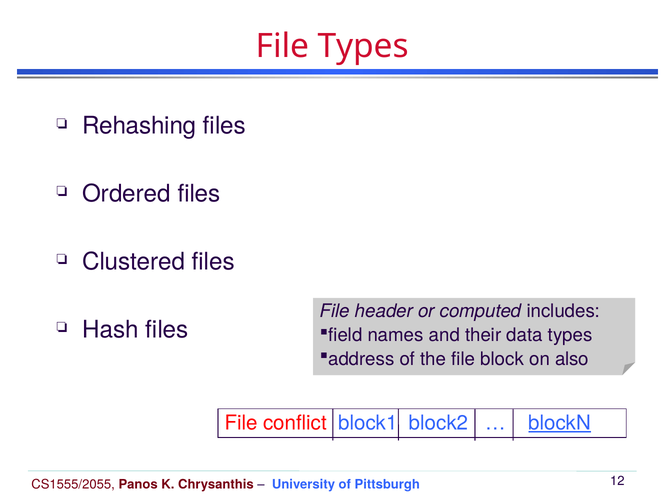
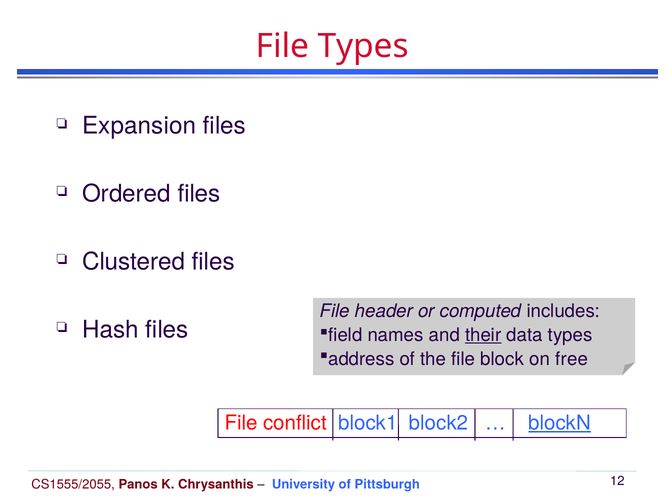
Rehashing: Rehashing -> Expansion (139, 126)
their underline: none -> present (483, 335)
also: also -> free (572, 358)
